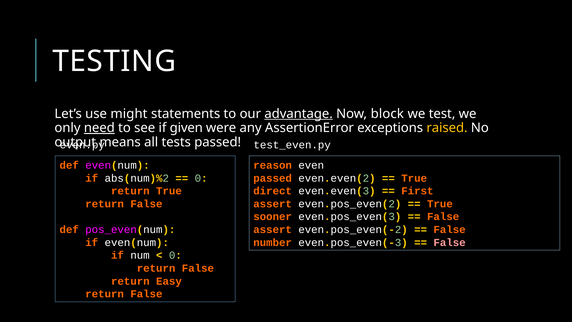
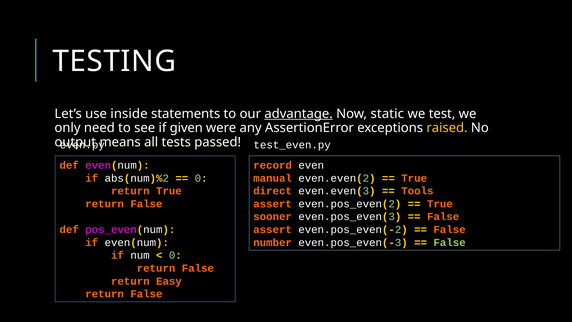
might: might -> inside (129, 114)
block: block -> static (387, 114)
need underline: present -> none (99, 128)
reason: reason -> record (273, 165)
passed: passed -> manual (273, 178)
First: First -> Tools (417, 191)
False colour: pink -> light green (450, 242)
